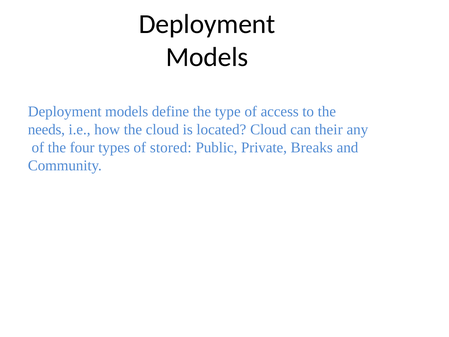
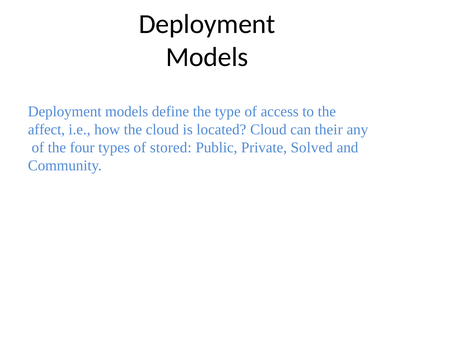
needs: needs -> affect (46, 130)
Breaks: Breaks -> Solved (312, 148)
